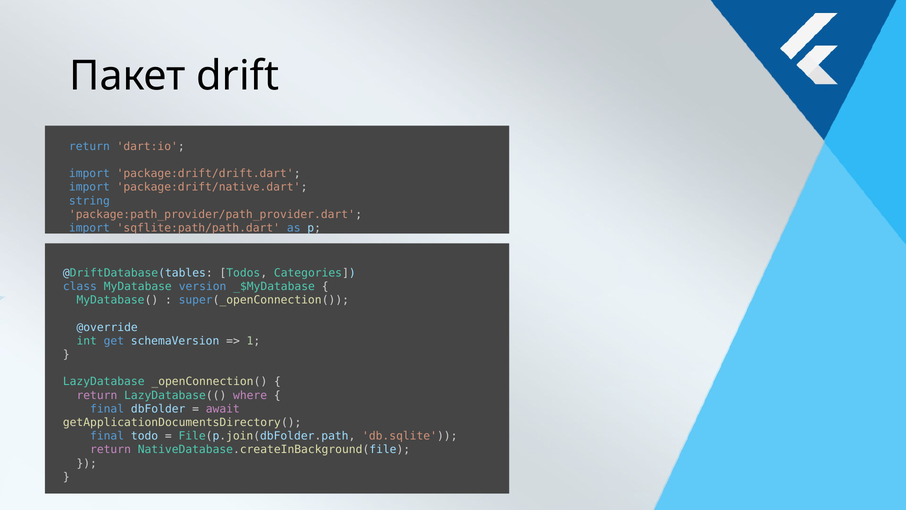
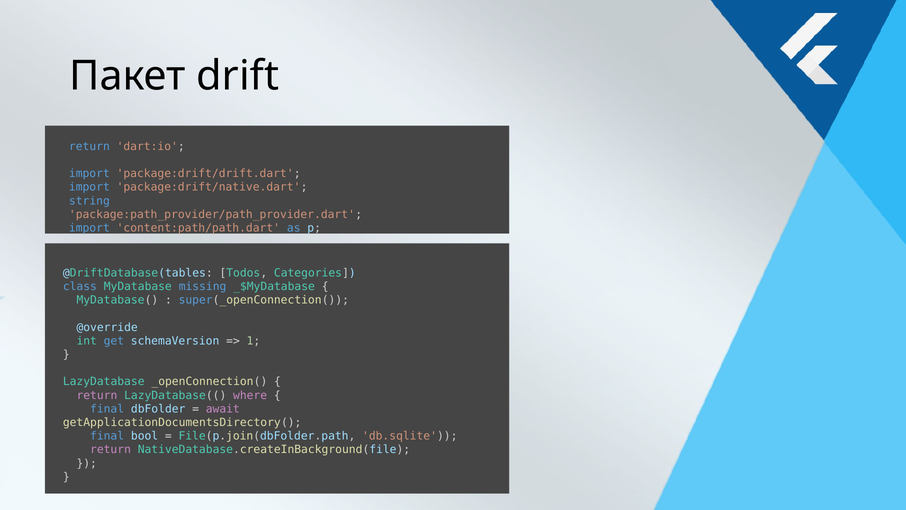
sqflite:path/path.dart: sqflite:path/path.dart -> content:path/path.dart (198, 228)
version: version -> missing (203, 286)
todo: todo -> bool (145, 436)
